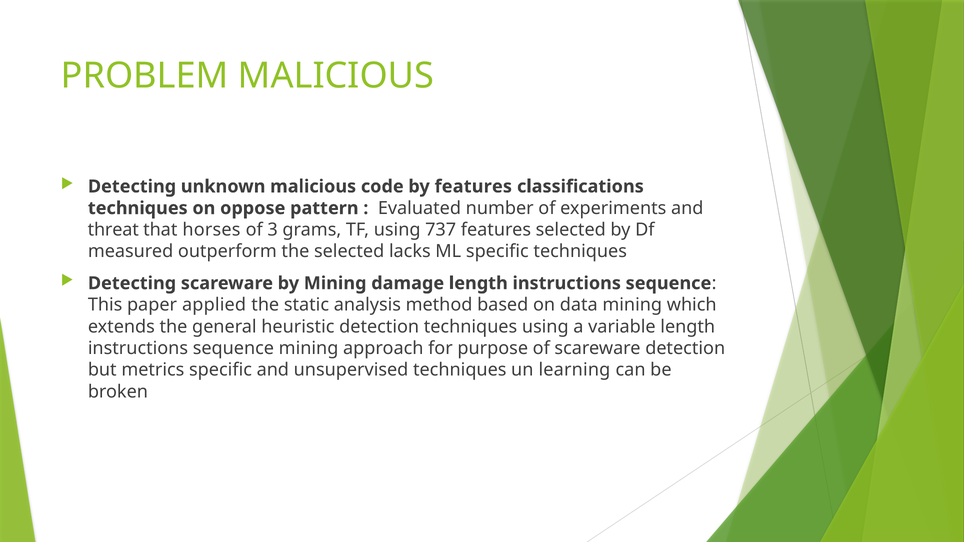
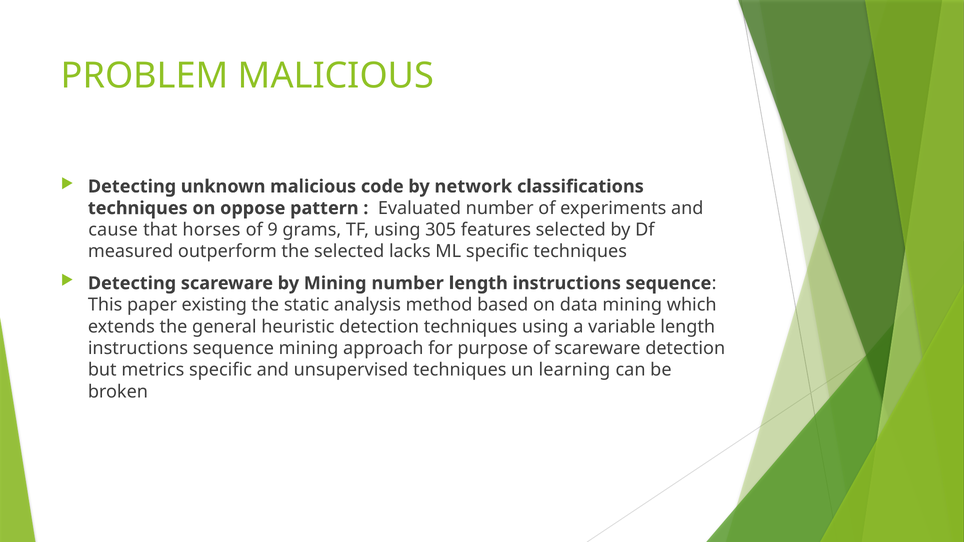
by features: features -> network (473, 187)
threat: threat -> cause (113, 230)
3: 3 -> 9 (273, 230)
737: 737 -> 305 (441, 230)
Mining damage: damage -> number (408, 283)
applied: applied -> existing (214, 305)
